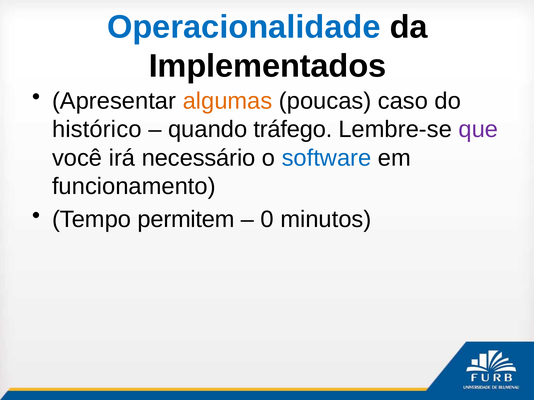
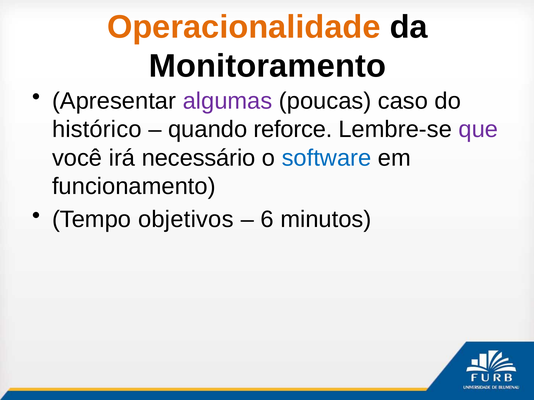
Operacionalidade colour: blue -> orange (244, 27)
Implementados: Implementados -> Monitoramento (267, 66)
algumas colour: orange -> purple (228, 101)
tráfego: tráfego -> reforce (293, 130)
permitem: permitem -> objetivos (186, 220)
0: 0 -> 6 (267, 220)
